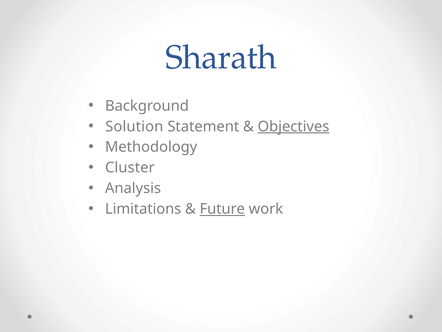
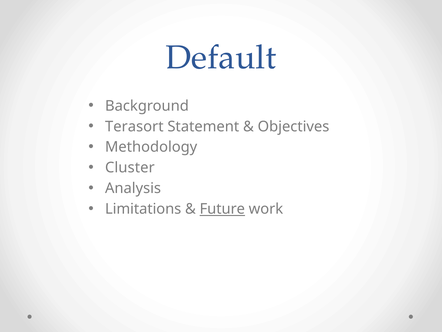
Sharath: Sharath -> Default (221, 58)
Solution: Solution -> Terasort (134, 126)
Objectives underline: present -> none (293, 126)
